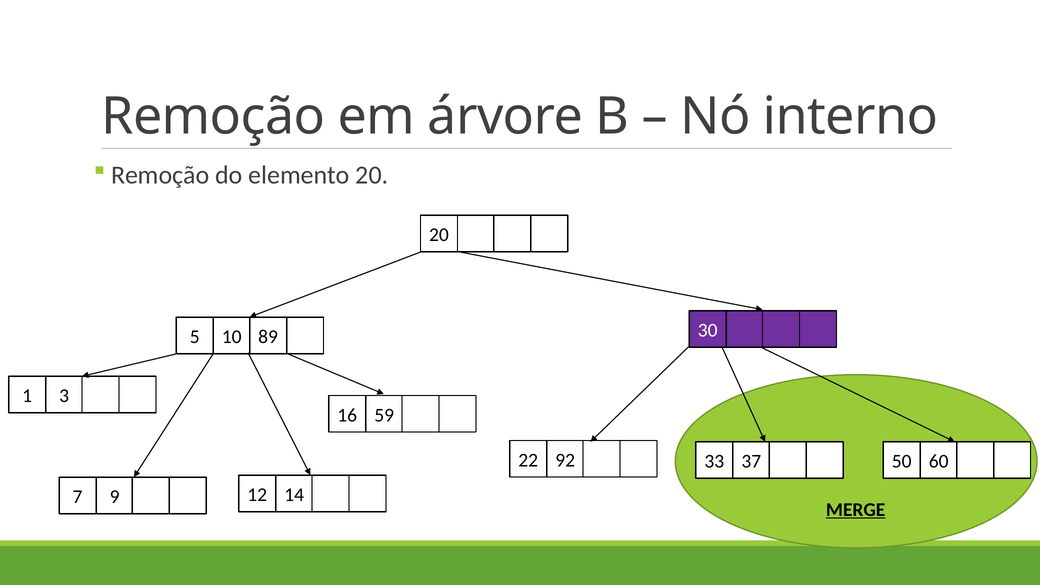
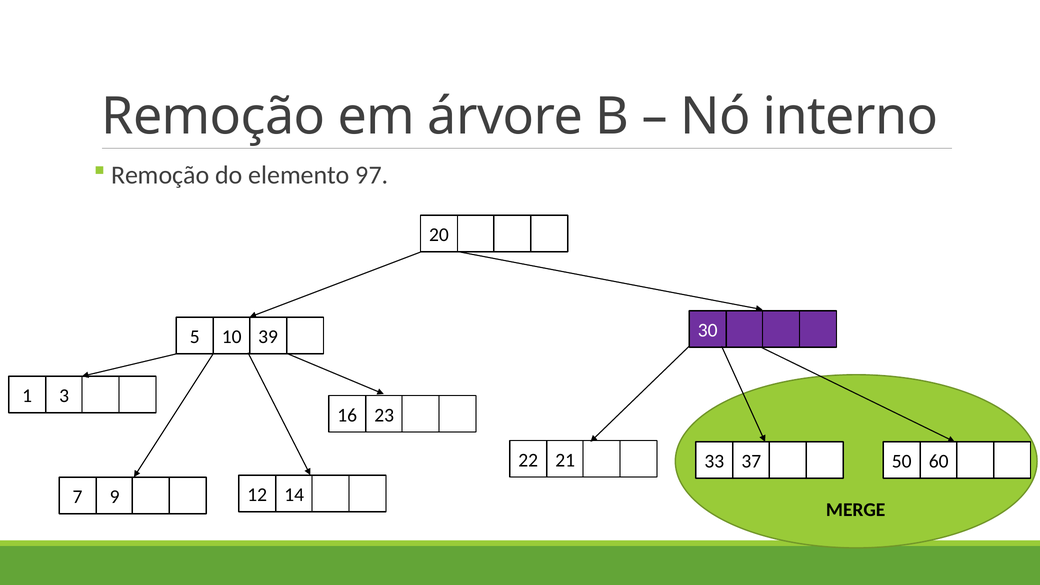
elemento 20: 20 -> 97 (372, 175)
89: 89 -> 39 (268, 337)
59: 59 -> 23 (384, 415)
92: 92 -> 21 (565, 460)
MERGE underline: present -> none (856, 510)
